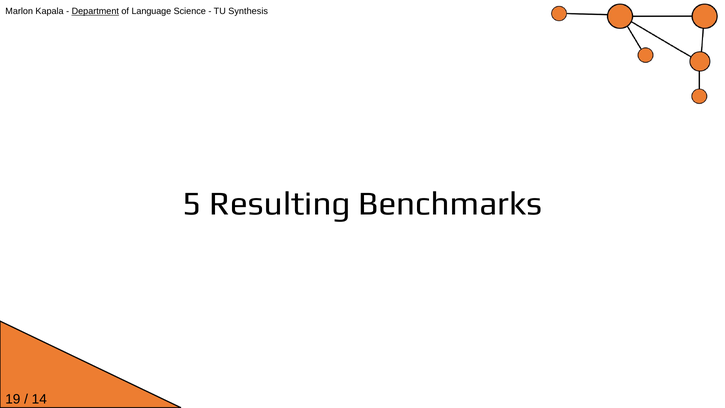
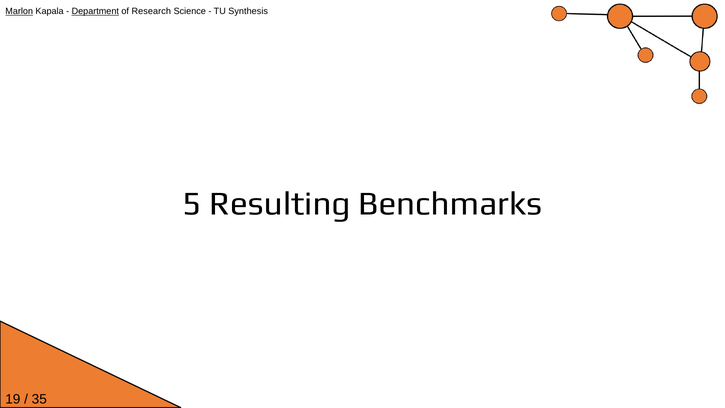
Marlon underline: none -> present (19, 12)
Language: Language -> Research (151, 12)
14: 14 -> 35 (39, 399)
